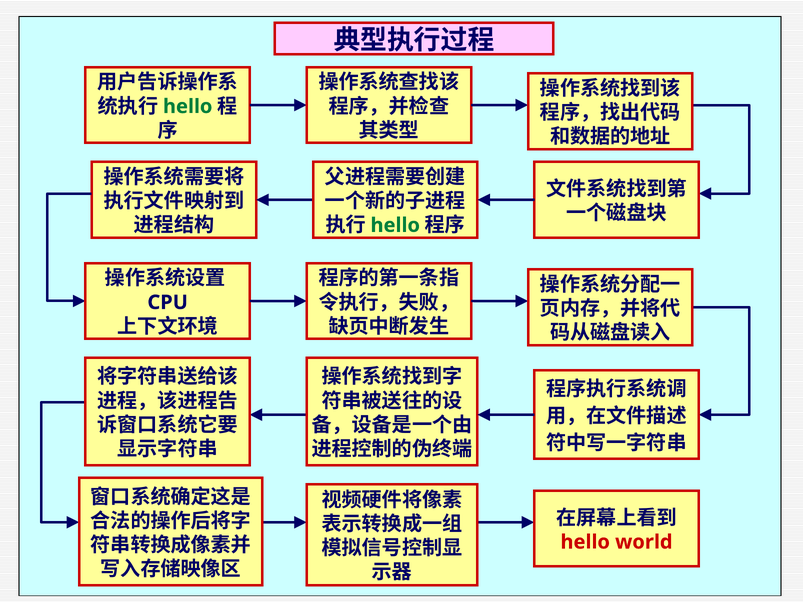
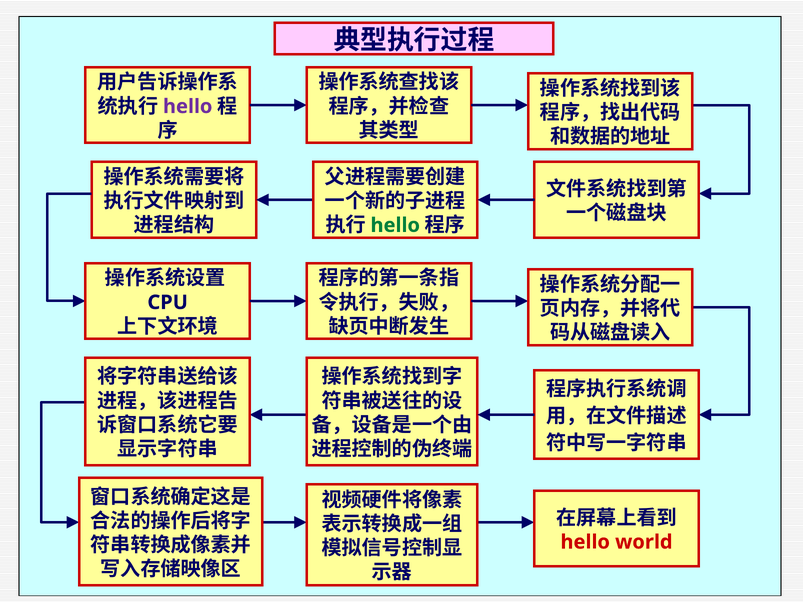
hello colour: green -> purple (188, 106)
